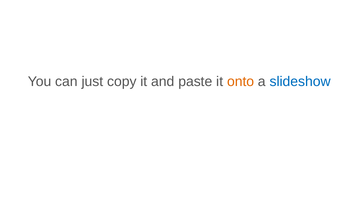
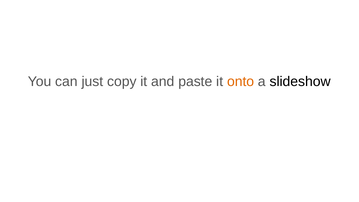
slideshow colour: blue -> black (300, 81)
